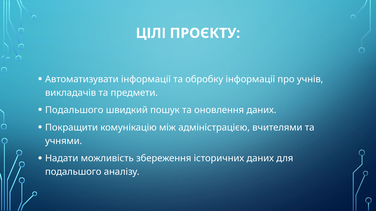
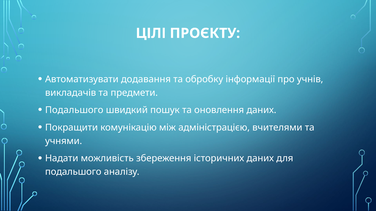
Автоматизувати інформації: інформації -> додавання (146, 79)
